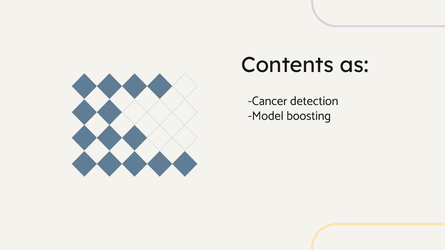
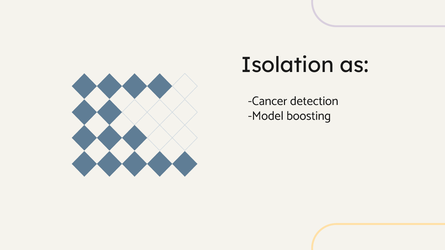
Contents: Contents -> Isolation (288, 65)
